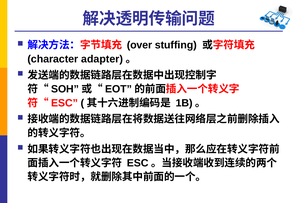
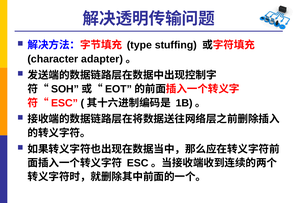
over: over -> type (139, 45)
